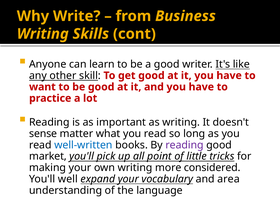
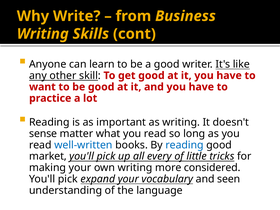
reading colour: purple -> blue (184, 145)
point: point -> every (159, 156)
well: well -> pick (68, 179)
area: area -> seen (229, 179)
